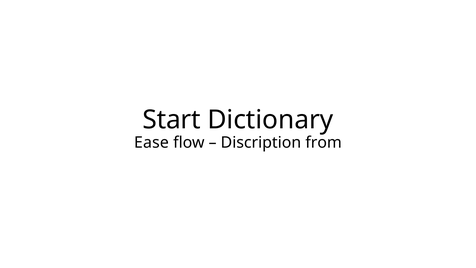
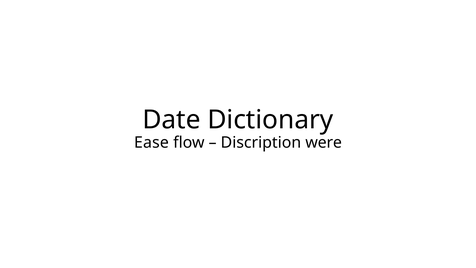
Start: Start -> Date (172, 120)
from: from -> were (324, 142)
